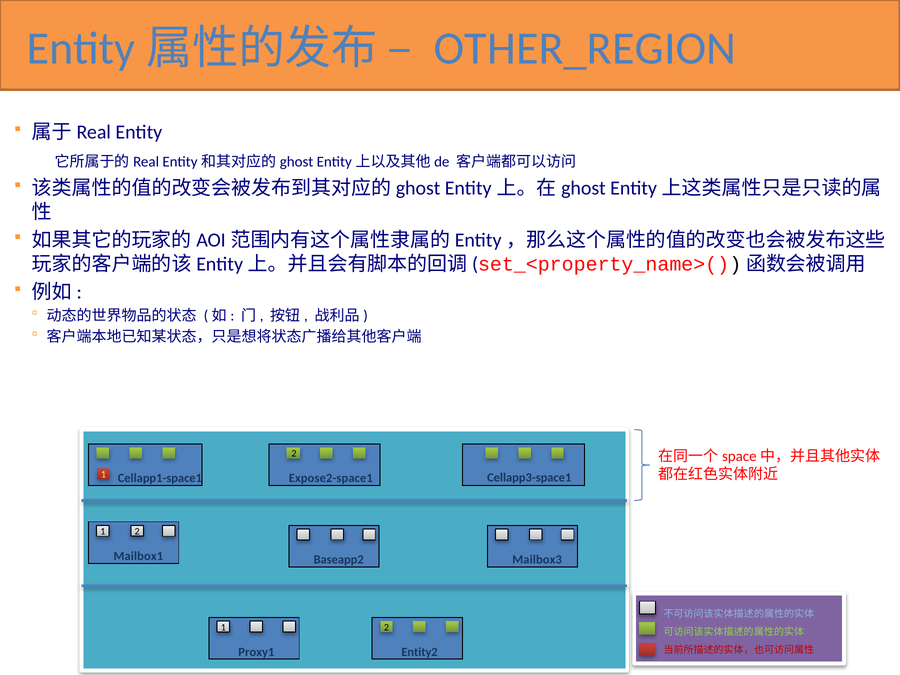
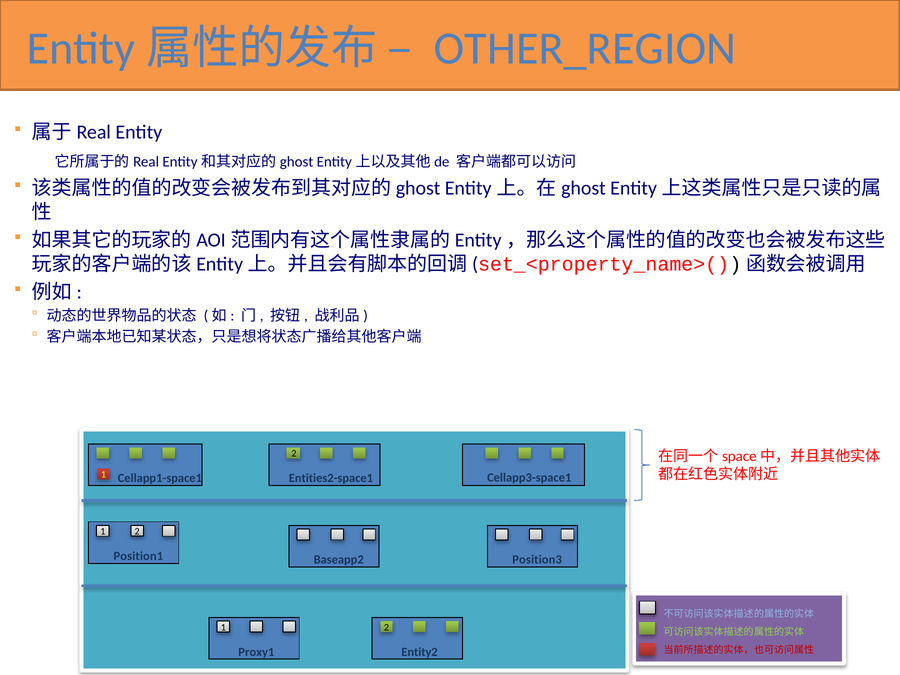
Expose2-space1: Expose2-space1 -> Entities2-space1 (331, 478)
Mailbox1: Mailbox1 -> Position1 (138, 556)
Mailbox3: Mailbox3 -> Position3 (537, 560)
